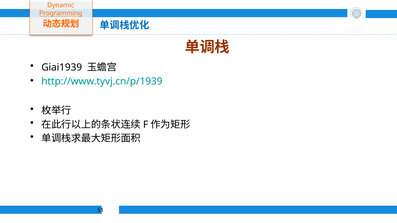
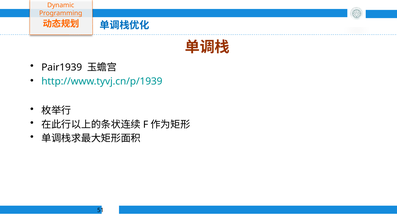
Giai1939: Giai1939 -> Pair1939 (62, 68)
